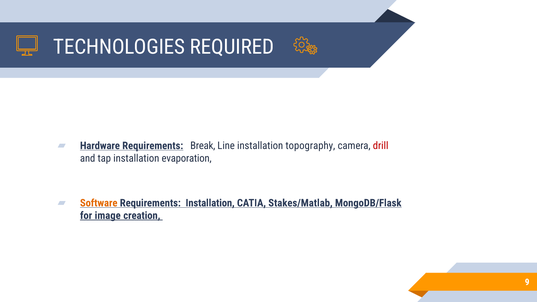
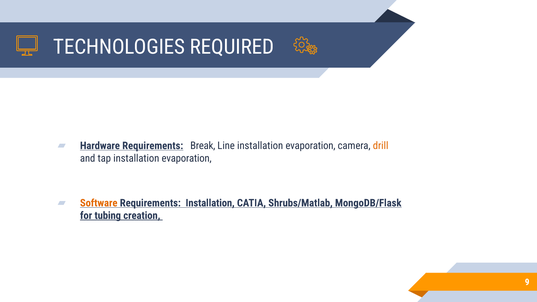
Line installation topography: topography -> evaporation (310, 146)
drill colour: red -> orange (381, 146)
Stakes/Matlab: Stakes/Matlab -> Shrubs/Matlab (300, 203)
image: image -> tubing (108, 216)
